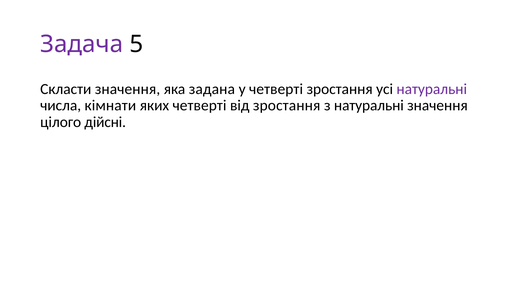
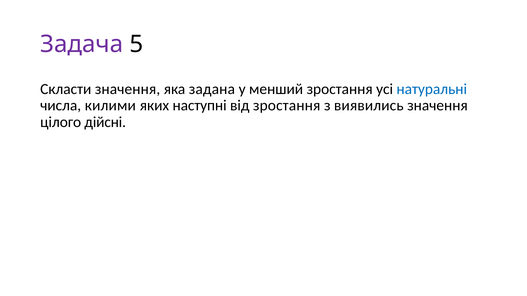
у четверті: четверті -> менший (276, 89)
натуральні colour: purple -> blue (432, 89)
кімнати: кімнати -> килими (110, 106)
яких четверті: четверті -> наступні (200, 106)
з натуральні: натуральні -> виявились (369, 106)
